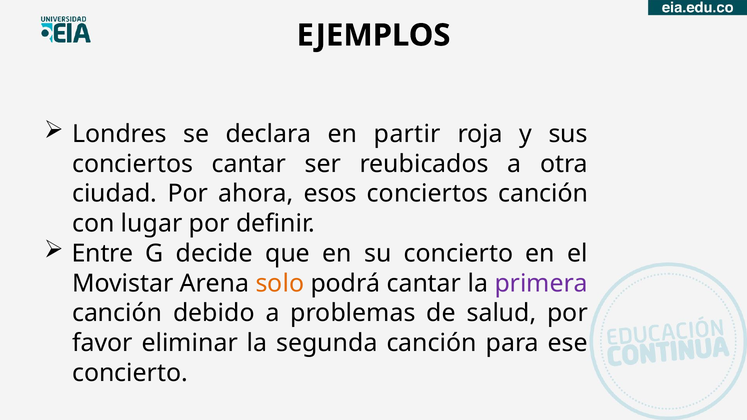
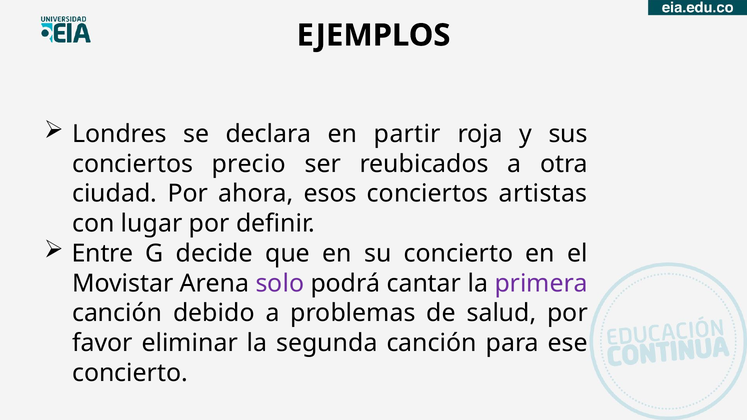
conciertos cantar: cantar -> precio (249, 164)
conciertos canción: canción -> artistas (543, 194)
solo colour: orange -> purple (280, 283)
